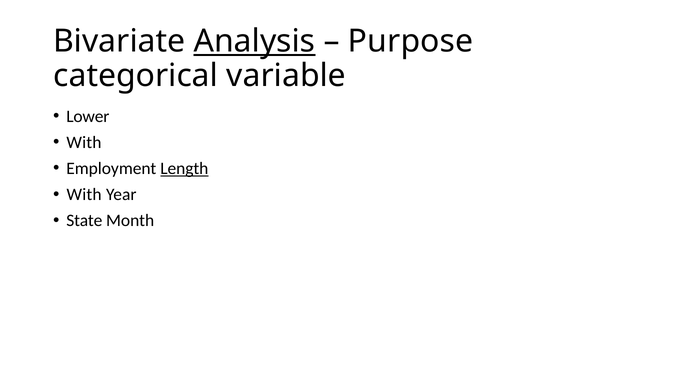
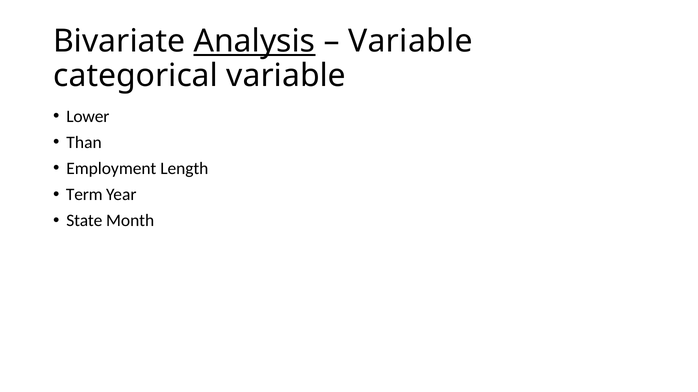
Purpose: Purpose -> Variable (411, 41)
With: With -> Than (84, 143)
Length underline: present -> none (184, 169)
With: With -> Term (84, 195)
